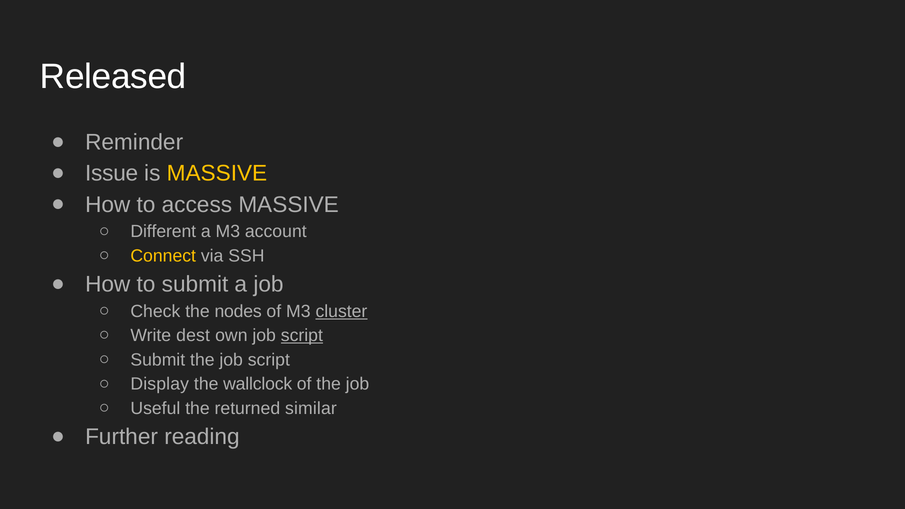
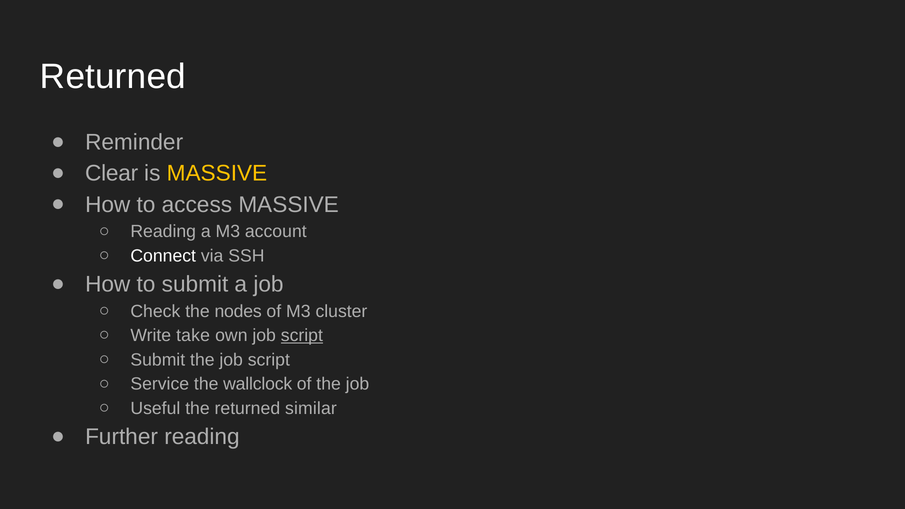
Released: Released -> Returned (113, 77)
Issue: Issue -> Clear (112, 174)
Different: Different -> Reading (163, 232)
Connect colour: yellow -> white (163, 256)
cluster underline: present -> none (341, 311)
dest: dest -> take (193, 336)
Display: Display -> Service (160, 384)
